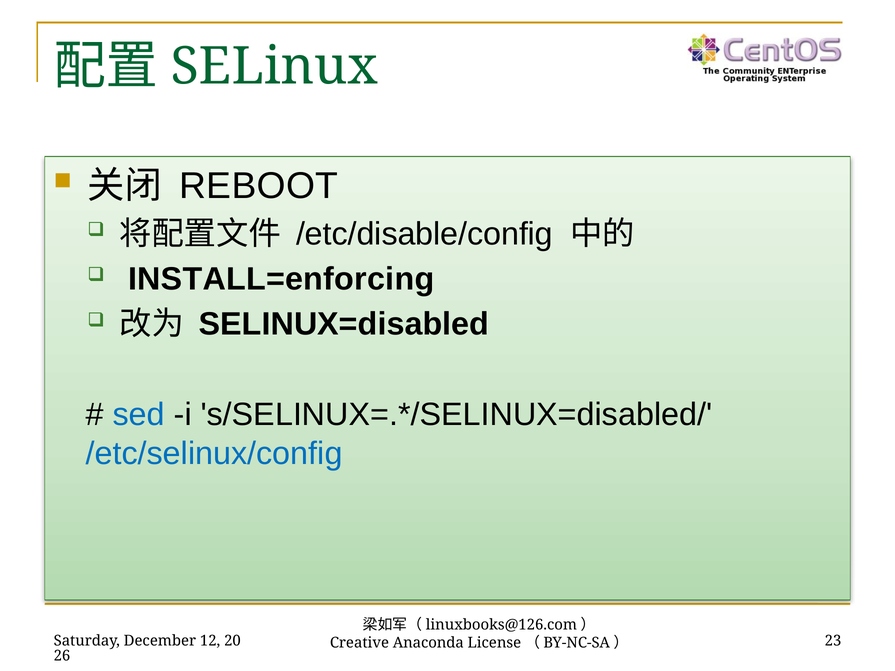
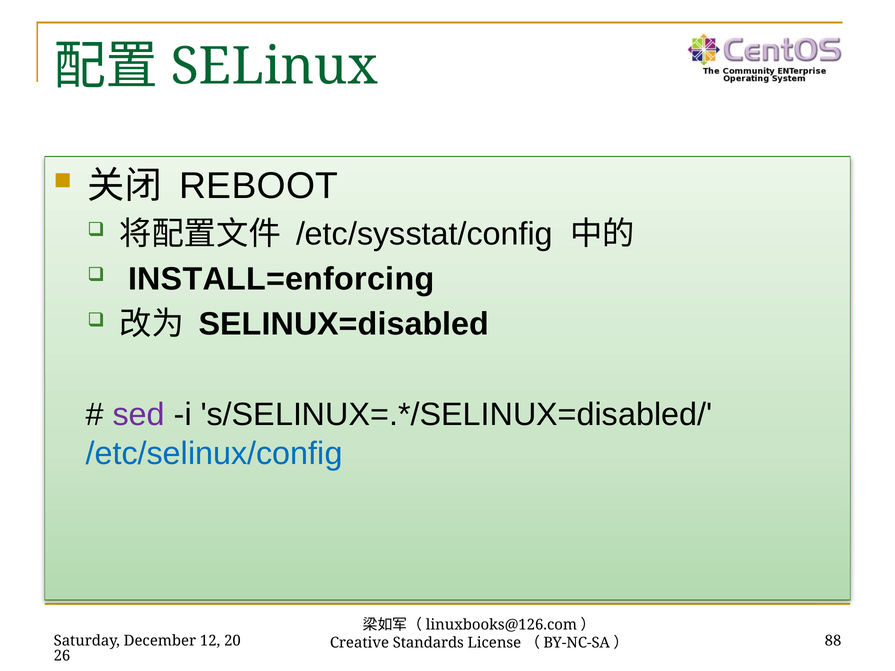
/etc/disable/config: /etc/disable/config -> /etc/sysstat/config (424, 234)
sed colour: blue -> purple (139, 415)
Anaconda: Anaconda -> Standards (428, 643)
23: 23 -> 88 (833, 641)
